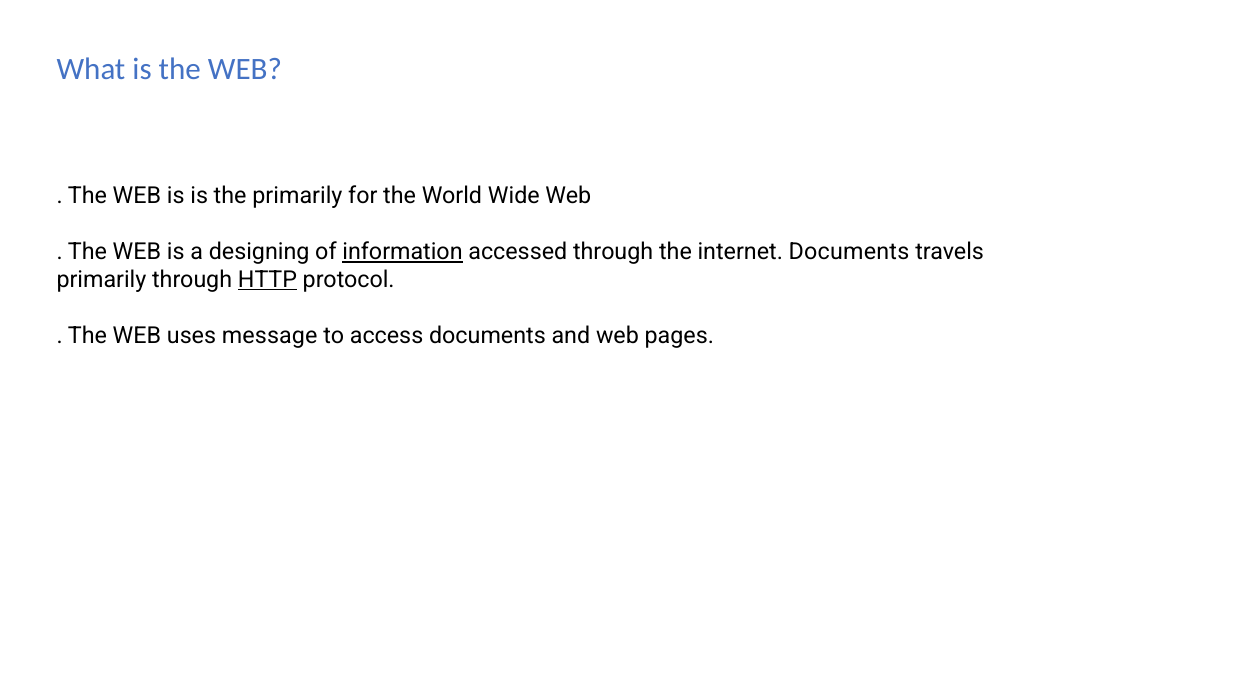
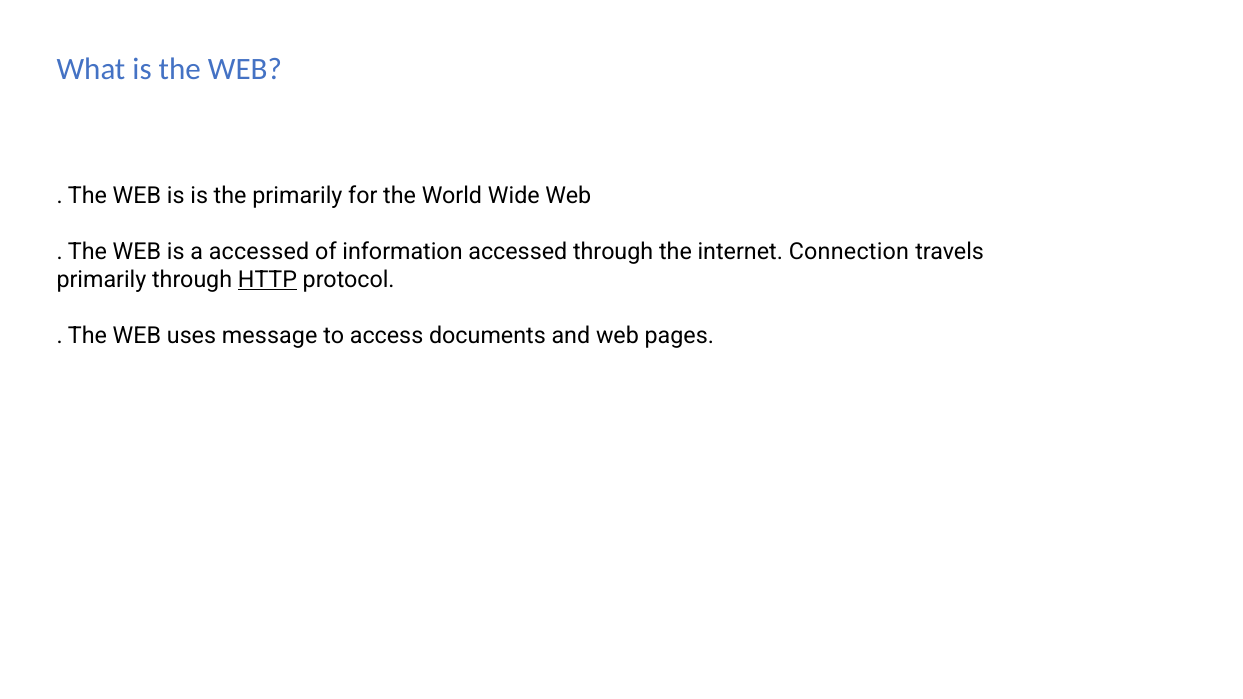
a designing: designing -> accessed (259, 252)
information underline: present -> none (403, 252)
internet Documents: Documents -> Connection (849, 252)
